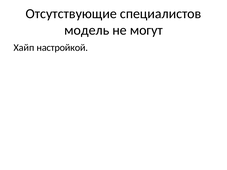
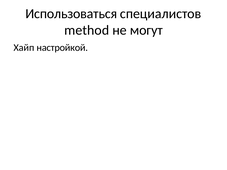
Отсутствующие: Отсутствующие -> Использоваться (71, 14)
модель: модель -> method (87, 30)
